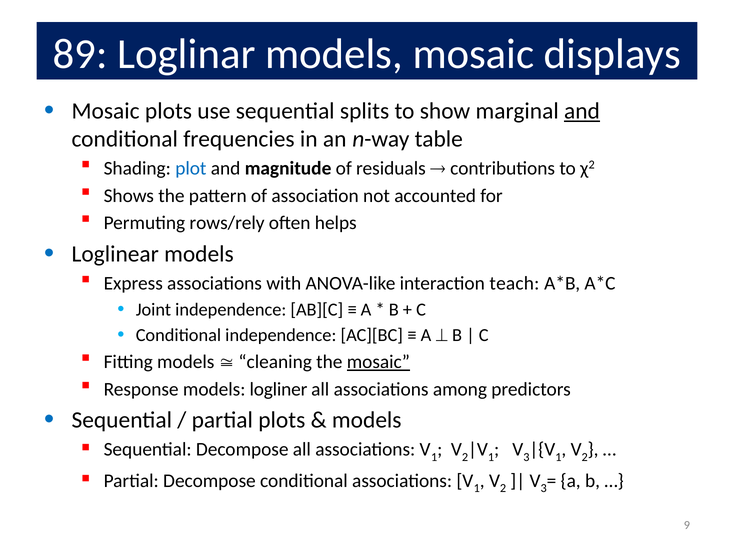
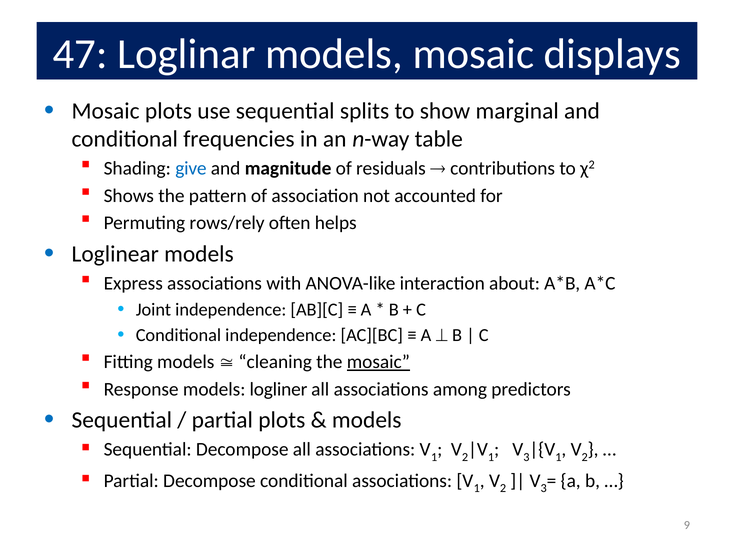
89: 89 -> 47 (80, 54)
and underline: present -> none (582, 111)
plot: plot -> give (191, 169)
teach: teach -> about (515, 284)
